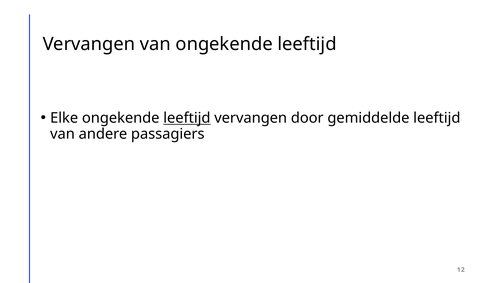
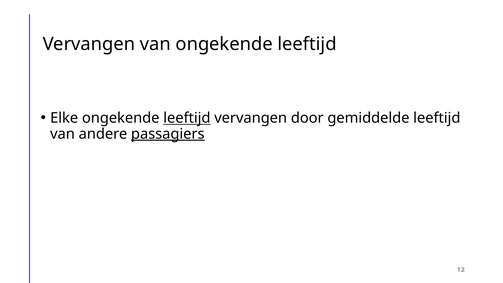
passagiers underline: none -> present (168, 134)
